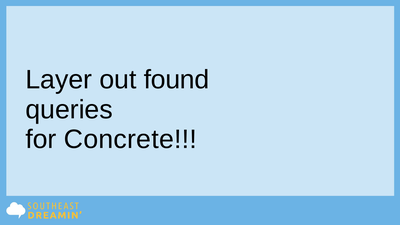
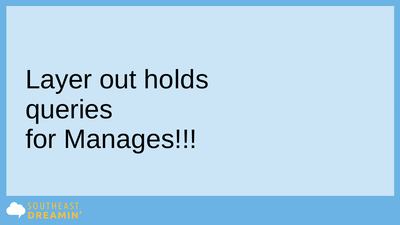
found: found -> holds (176, 80)
Concrete: Concrete -> Manages (130, 139)
